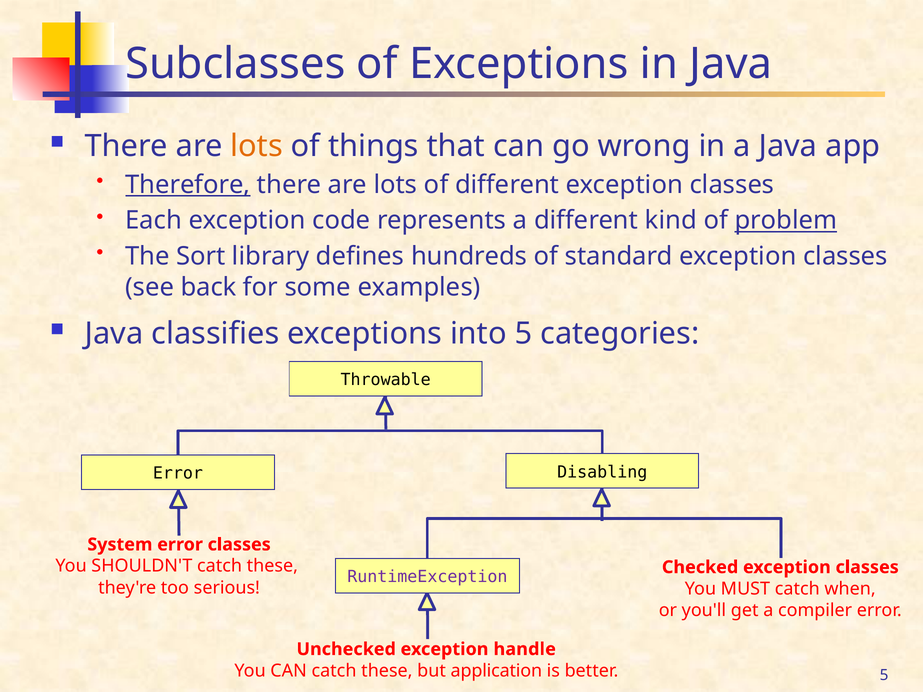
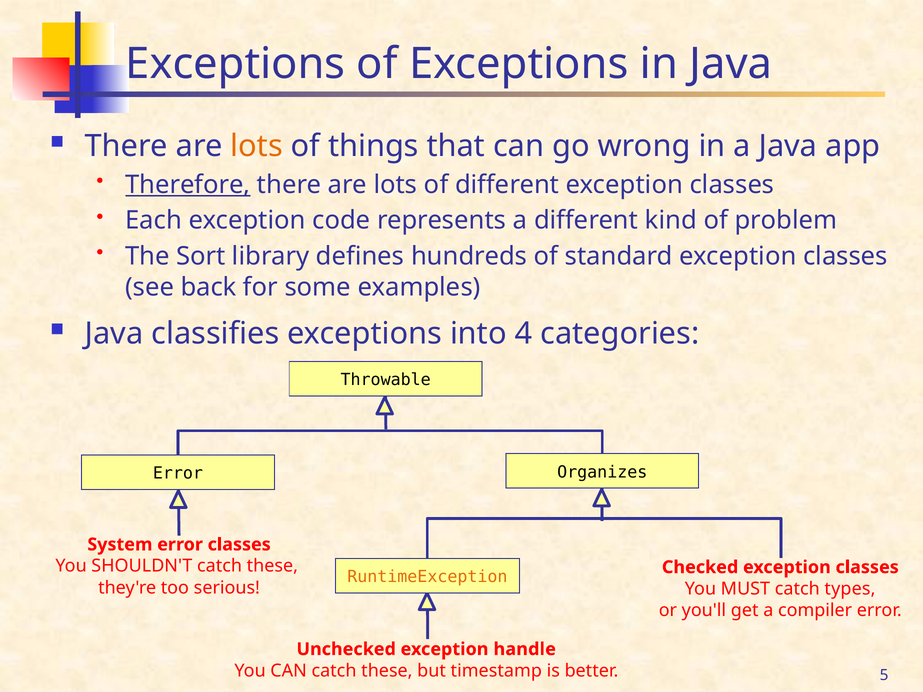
Subclasses: Subclasses -> Exceptions (235, 64)
problem underline: present -> none (786, 221)
into 5: 5 -> 4 (524, 334)
Disabling: Disabling -> Organizes (602, 472)
RuntimeException colour: purple -> orange (427, 577)
when: when -> types (850, 589)
application: application -> timestamp (496, 671)
